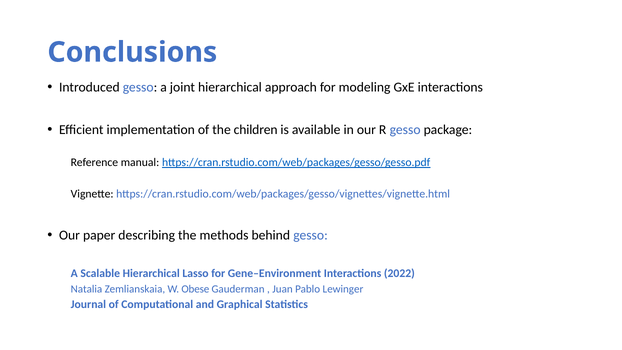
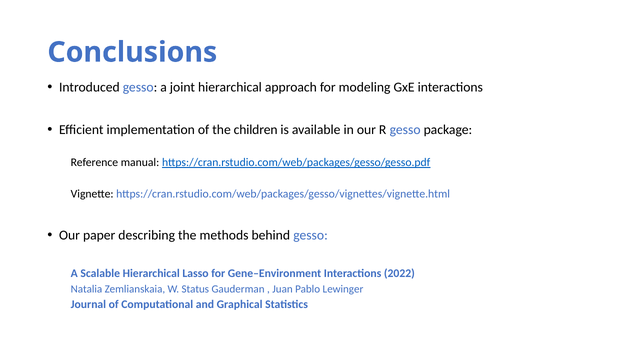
Obese: Obese -> Status (195, 289)
